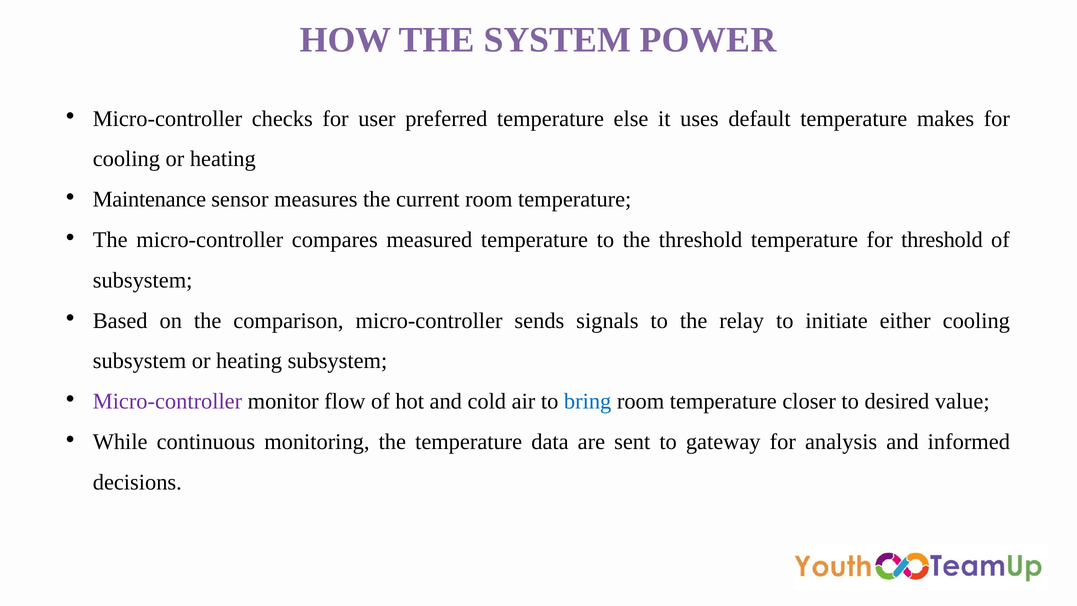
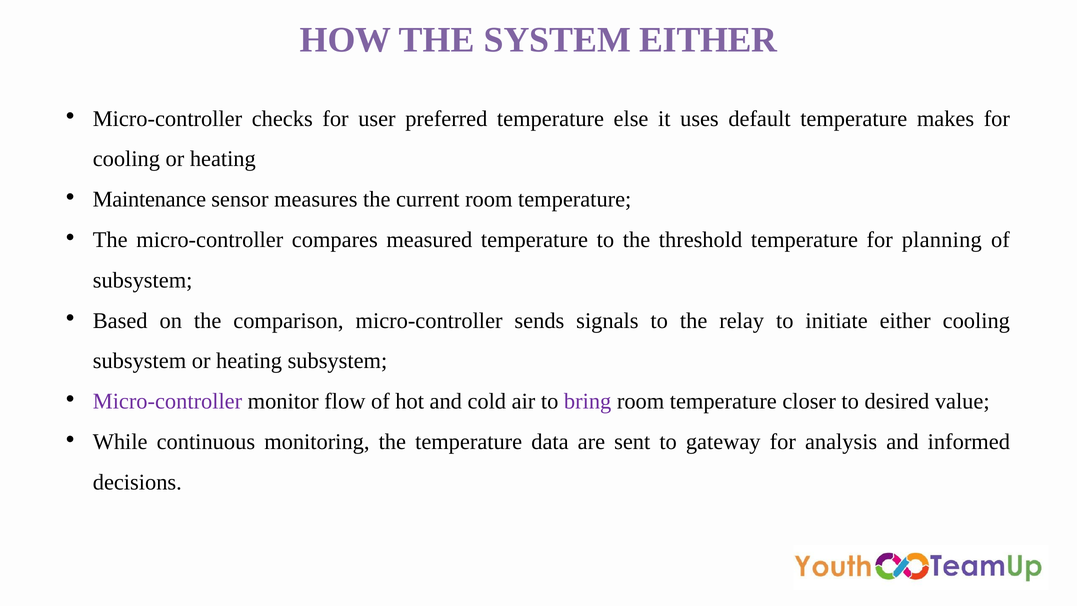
SYSTEM POWER: POWER -> EITHER (708, 40)
for threshold: threshold -> planning (942, 240)
bring colour: blue -> purple (588, 401)
